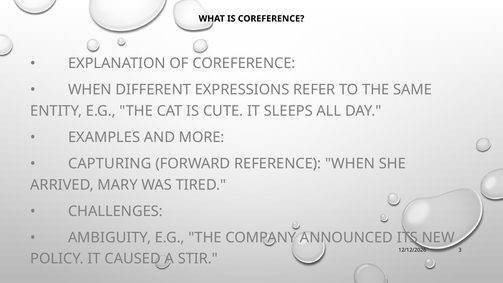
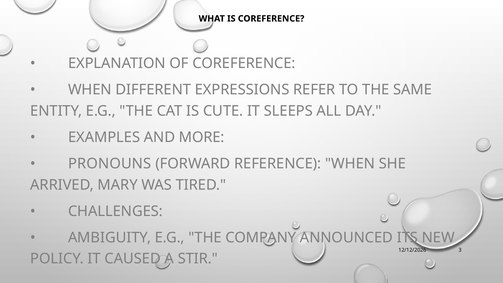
CAPTURING: CAPTURING -> PRONOUNS (110, 164)
